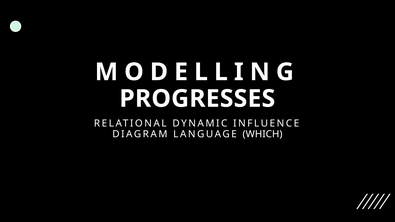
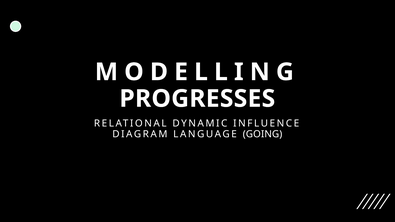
WHICH: WHICH -> GOING (263, 134)
